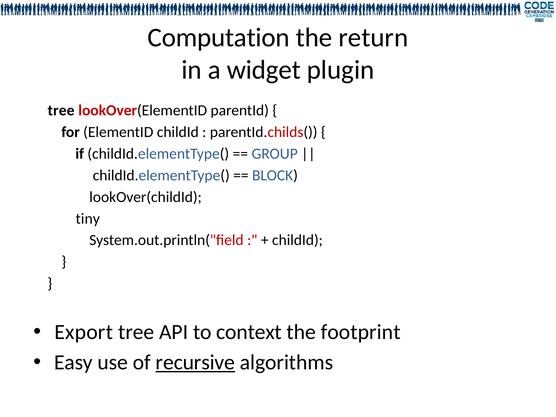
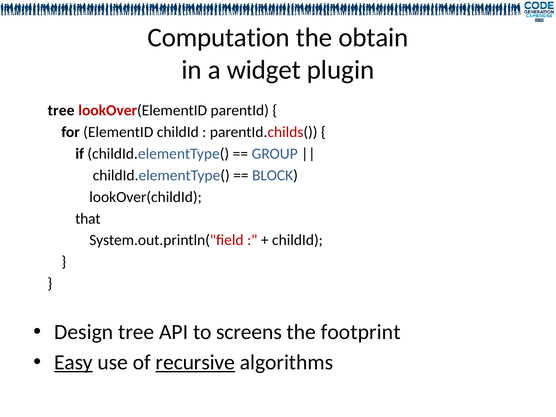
return: return -> obtain (373, 38)
tiny: tiny -> that (88, 219)
Export: Export -> Design (84, 332)
context: context -> screens (249, 332)
Easy underline: none -> present (73, 362)
